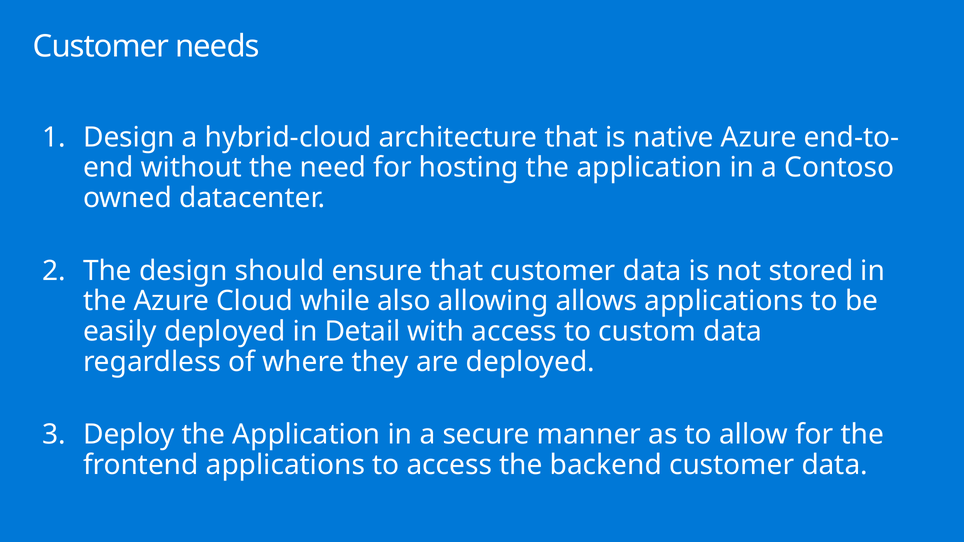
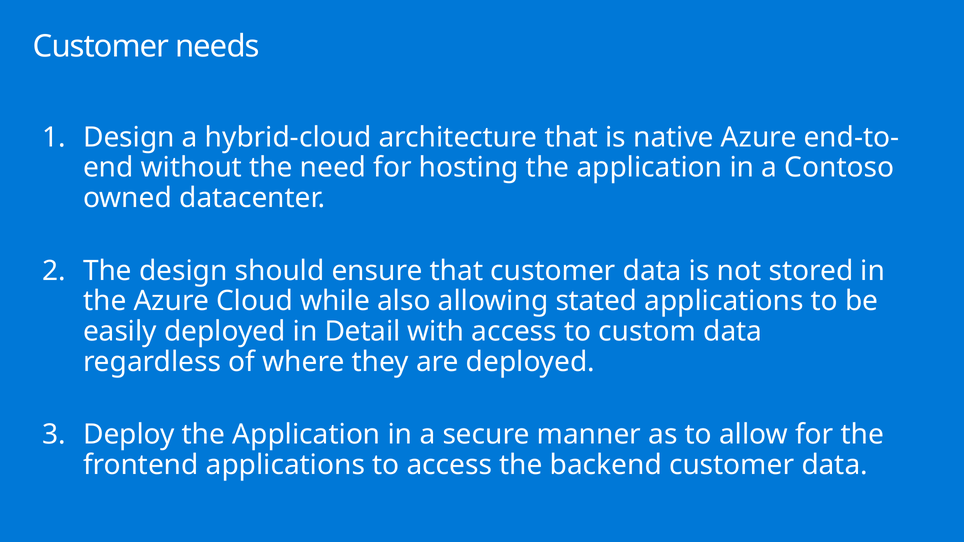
allows: allows -> stated (596, 301)
